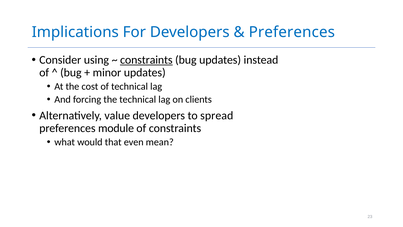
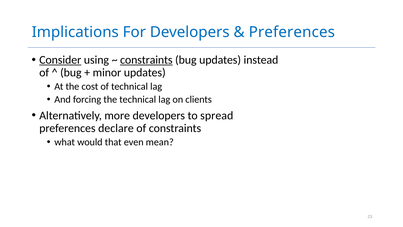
Consider underline: none -> present (60, 60)
value: value -> more (117, 115)
module: module -> declare (116, 128)
